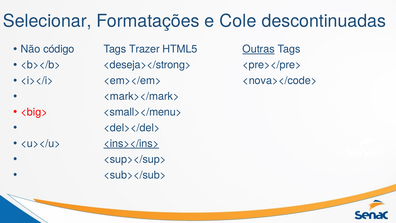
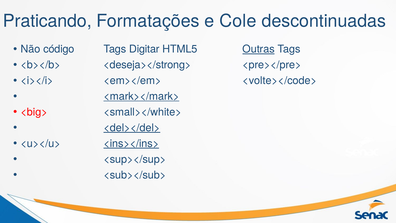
Selecionar: Selecionar -> Praticando (47, 21)
Trazer: Trazer -> Digitar (144, 49)
<nova></code>: <nova></code> -> <volte></code> (280, 81)
<mark></mark> underline: none -> present (141, 96)
<small></menu>: <small></menu> -> <small></white> (143, 112)
<del></del> underline: none -> present (132, 128)
